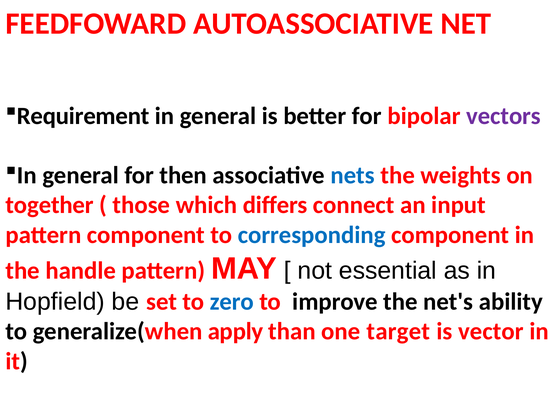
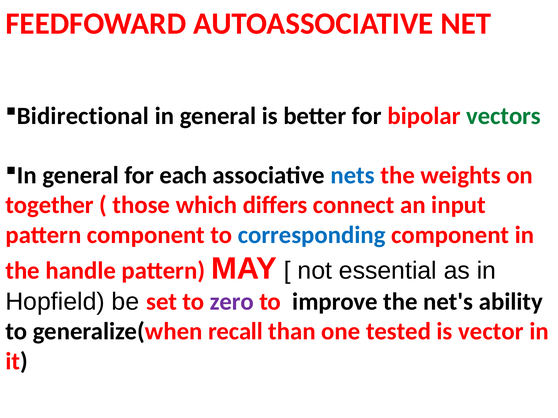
Requirement: Requirement -> Bidirectional (83, 116)
vectors colour: purple -> green (504, 116)
then: then -> each (183, 176)
zero colour: blue -> purple (232, 302)
apply: apply -> recall (235, 332)
target: target -> tested (399, 332)
